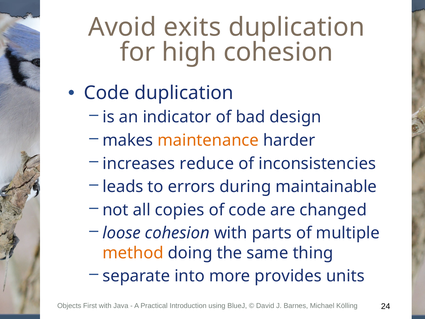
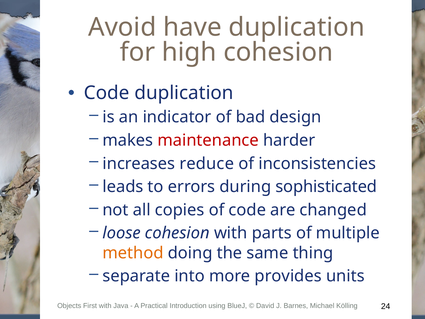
exits: exits -> have (192, 27)
maintenance colour: orange -> red (208, 140)
maintainable: maintainable -> sophisticated (326, 187)
